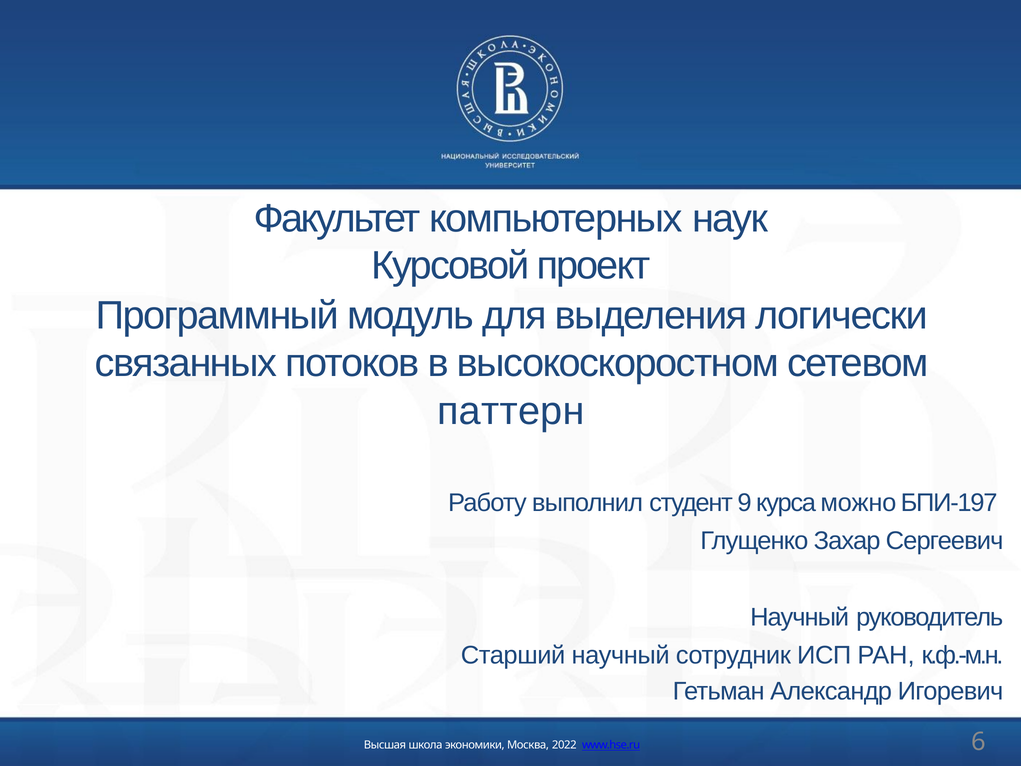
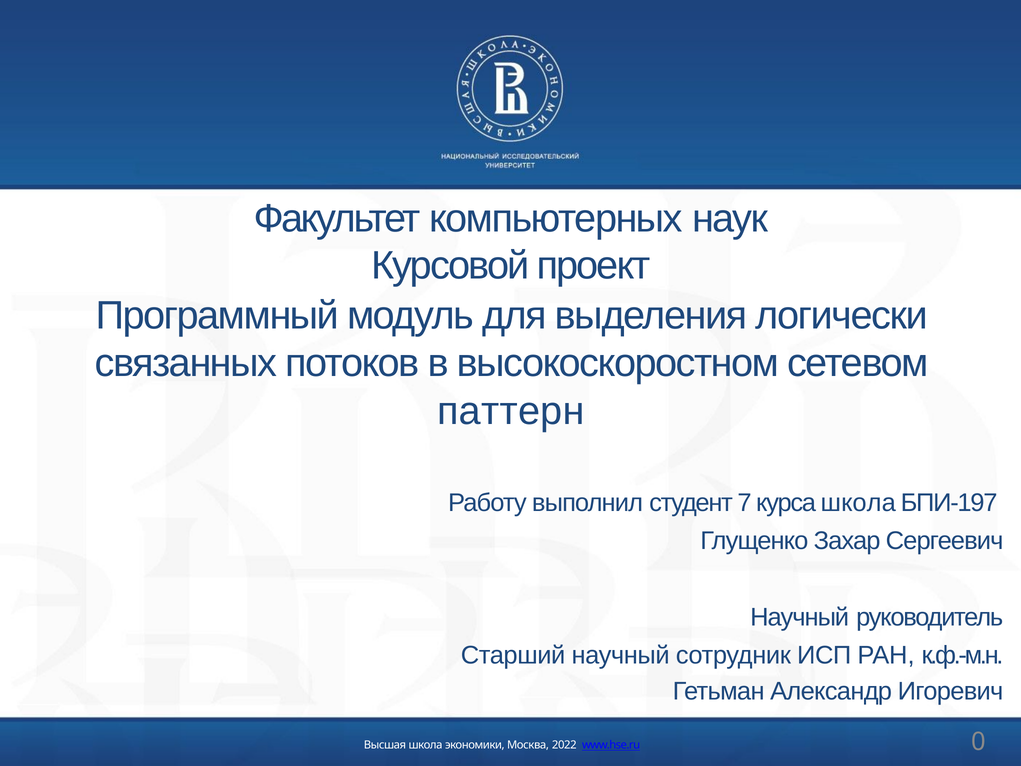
9: 9 -> 7 (744, 503)
курса можно: можно -> школа (858, 503)
6: 6 -> 0 (979, 742)
